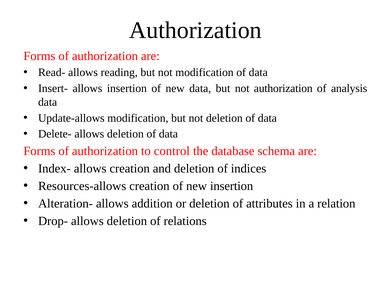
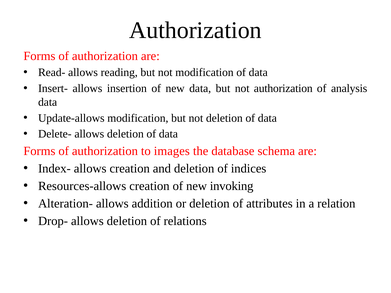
control: control -> images (172, 151)
new insertion: insertion -> invoking (232, 186)
